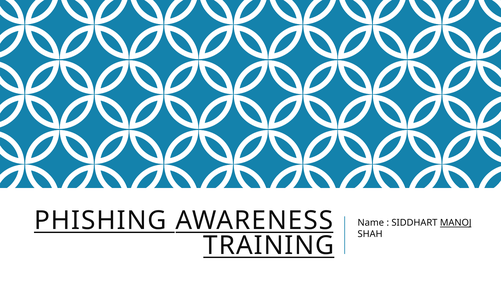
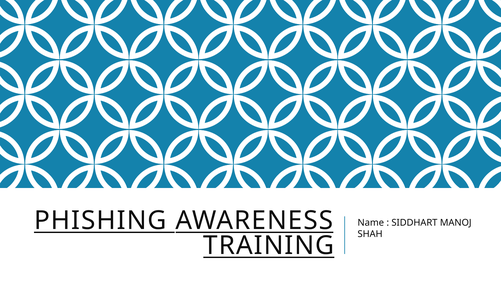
MANOJ underline: present -> none (456, 223)
